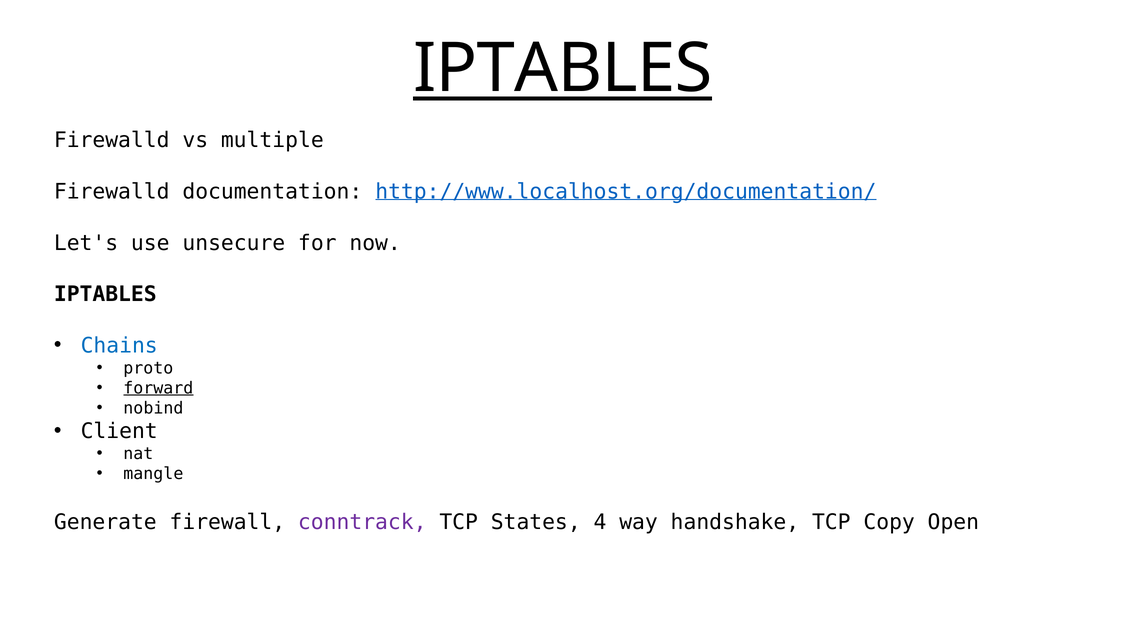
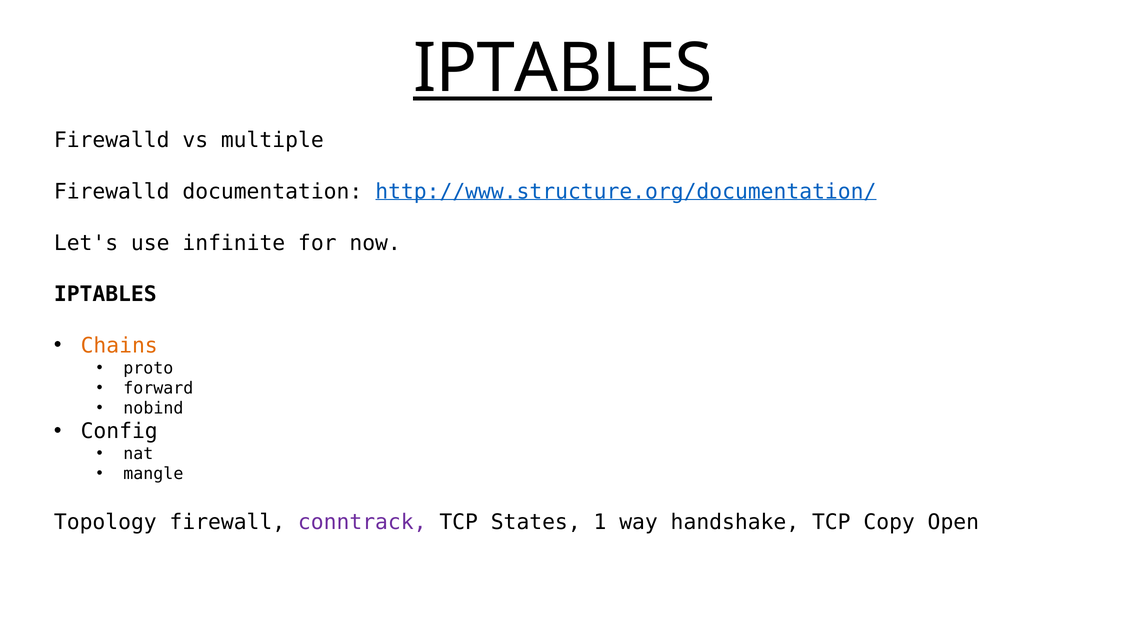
http://www.localhost.org/documentation/: http://www.localhost.org/documentation/ -> http://www.structure.org/documentation/ (626, 192)
unsecure: unsecure -> infinite (234, 243)
Chains colour: blue -> orange (119, 345)
forward underline: present -> none (158, 388)
Client: Client -> Config (119, 431)
Generate: Generate -> Topology (105, 522)
4: 4 -> 1 (600, 522)
